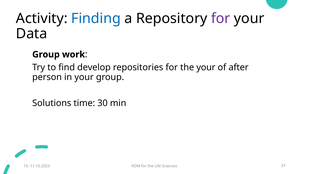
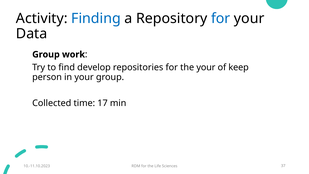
for colour: purple -> blue (221, 18)
after: after -> keep (239, 67)
Solutions: Solutions -> Collected (52, 103)
30: 30 -> 17 (103, 103)
